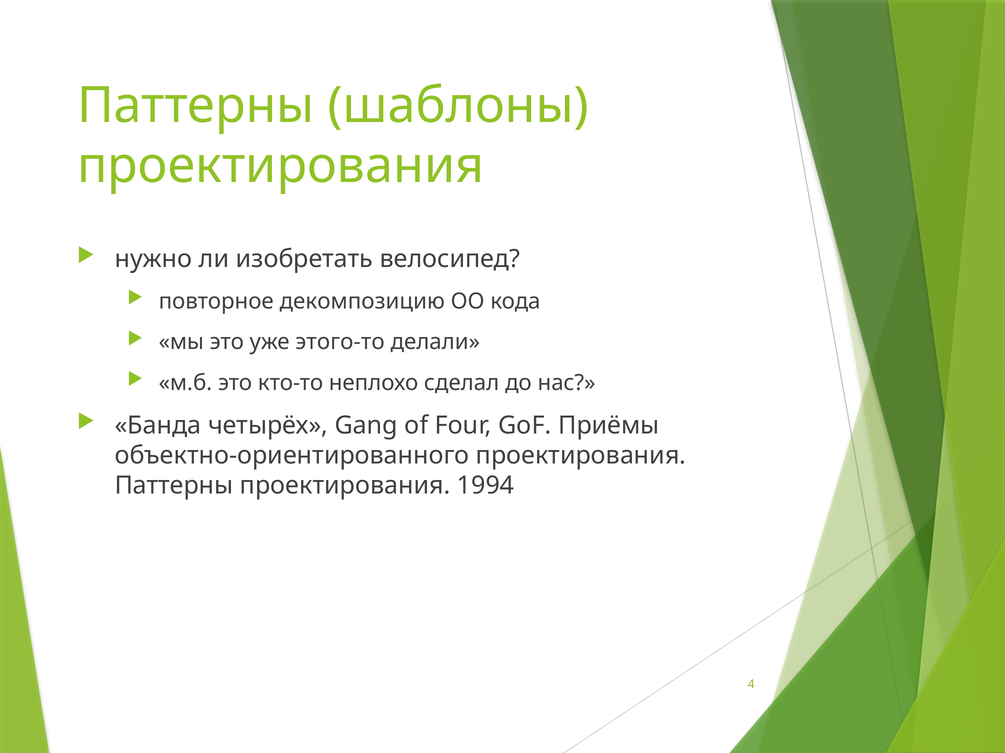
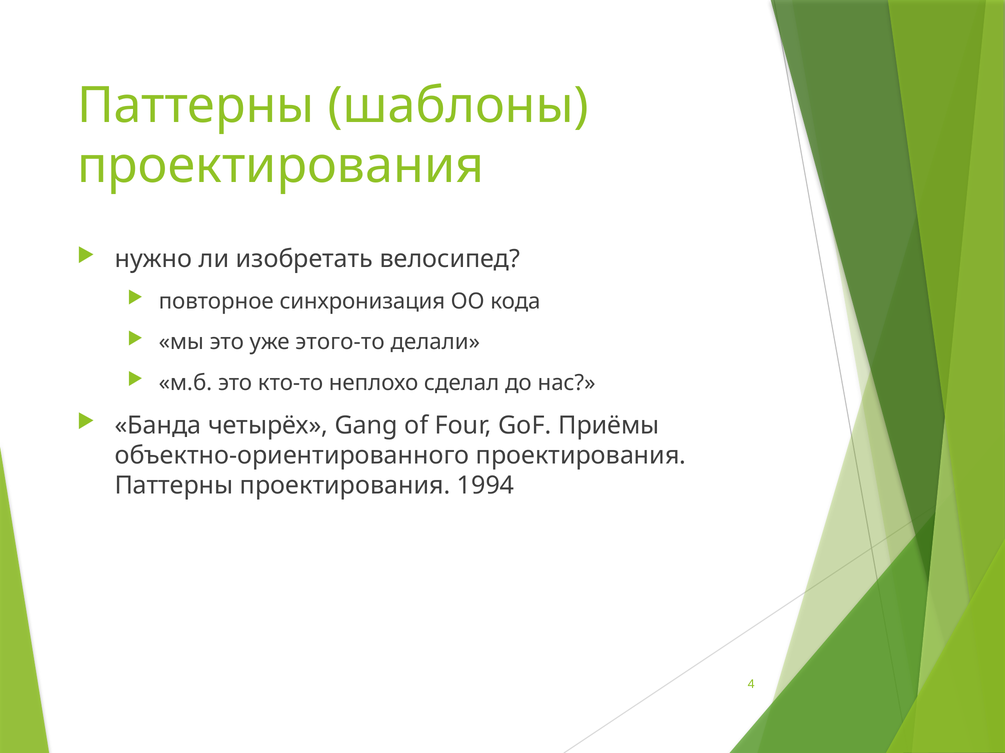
декомпозицию: декомпозицию -> синхронизация (362, 302)
